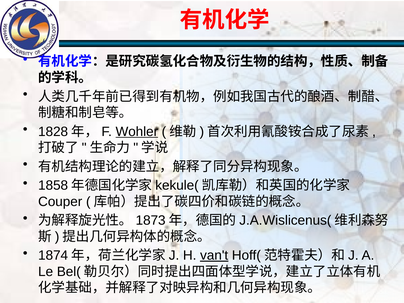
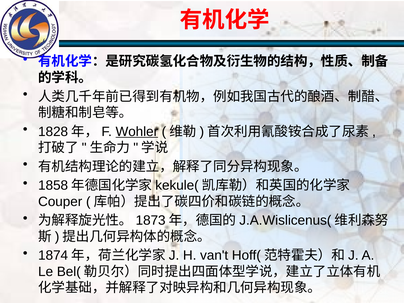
van't underline: present -> none (214, 255)
